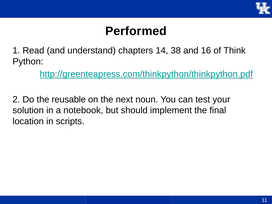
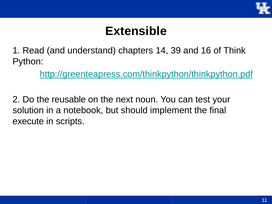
Performed: Performed -> Extensible (136, 31)
38: 38 -> 39 (176, 51)
location: location -> execute (28, 121)
